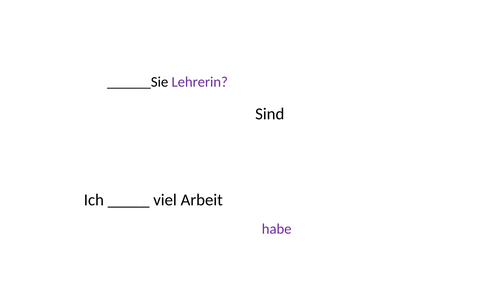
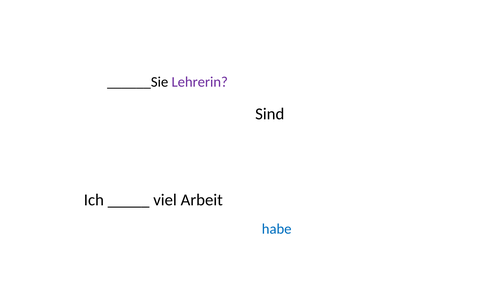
habe colour: purple -> blue (277, 229)
